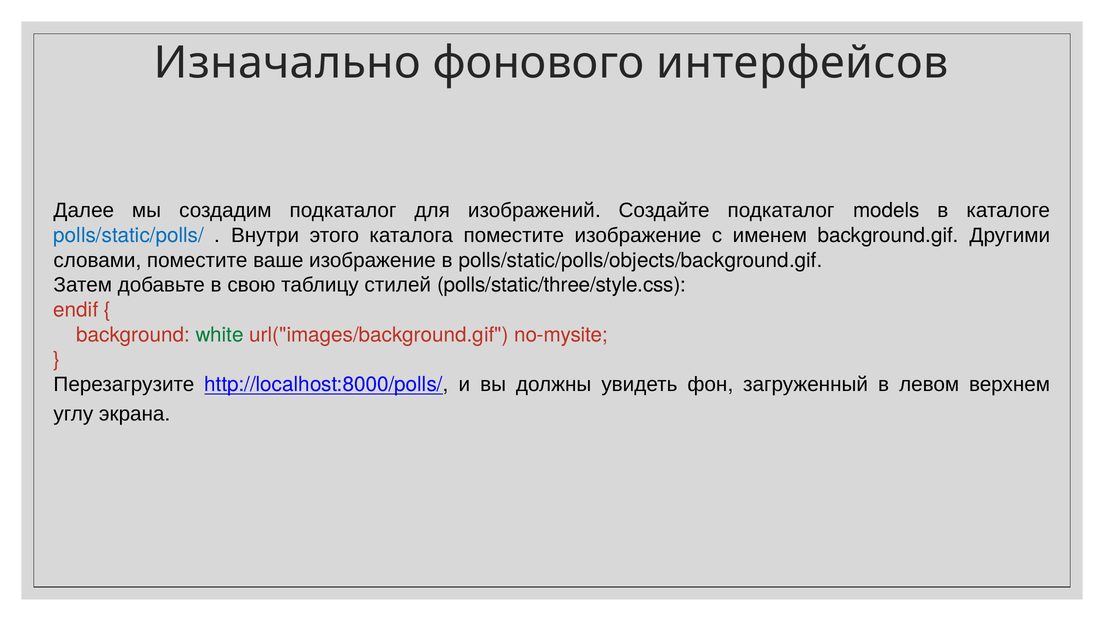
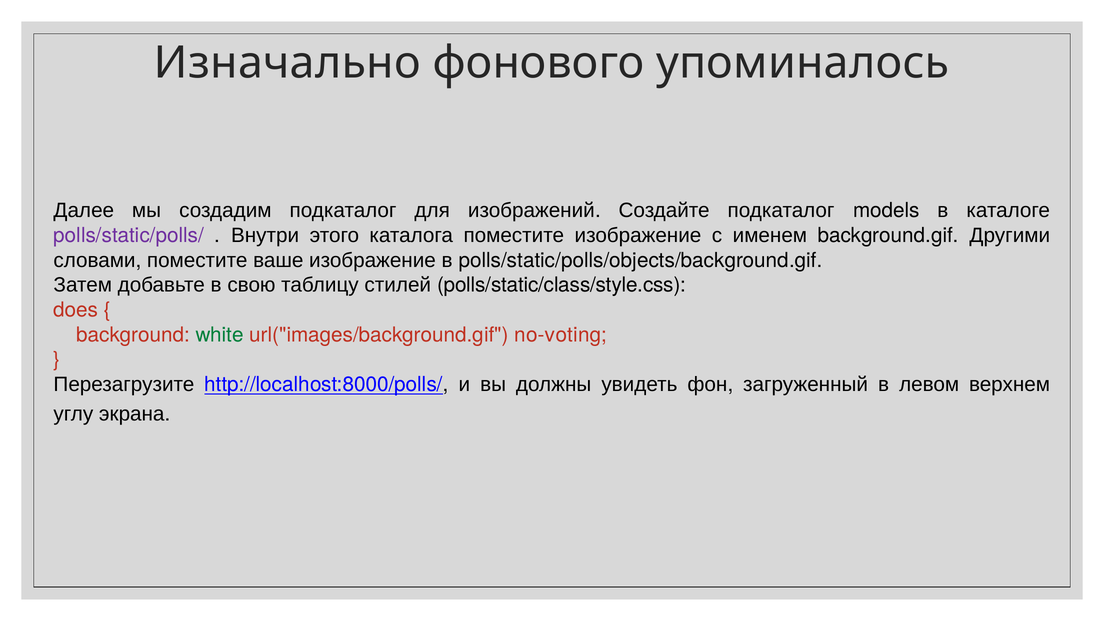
интерфейсов: интерфейсов -> упоминалось (803, 63)
polls/static/polls/ colour: blue -> purple (129, 235)
polls/static/three/style.css: polls/static/three/style.css -> polls/static/class/style.css (562, 285)
endif: endif -> does (76, 310)
no-mysite: no-mysite -> no-voting (561, 335)
